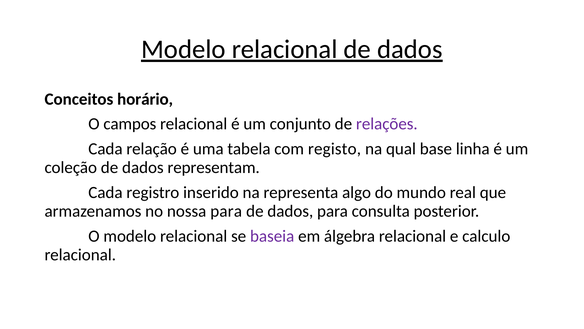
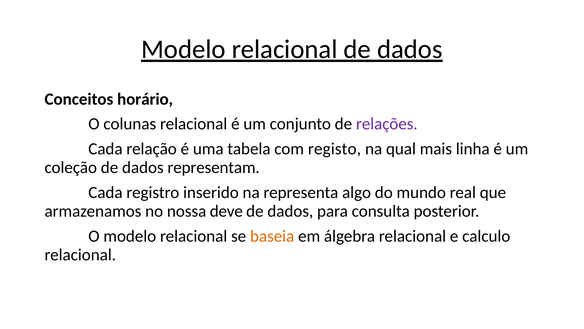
campos: campos -> colunas (130, 124)
base: base -> mais (436, 149)
nossa para: para -> deve (226, 211)
baseia colour: purple -> orange (272, 236)
